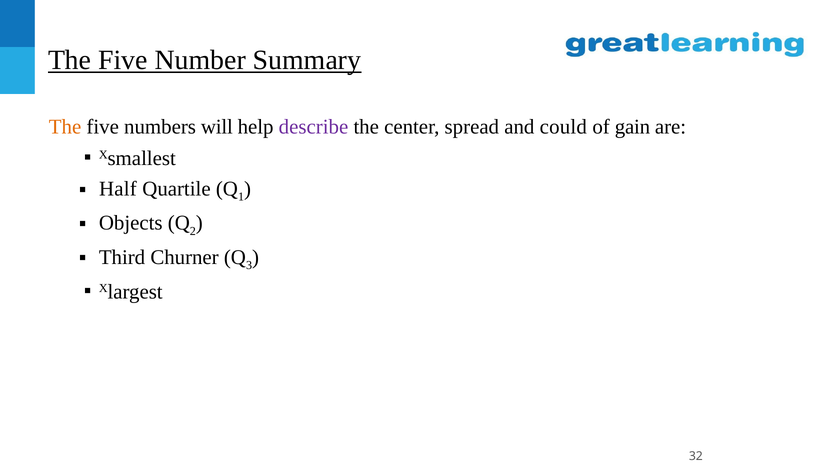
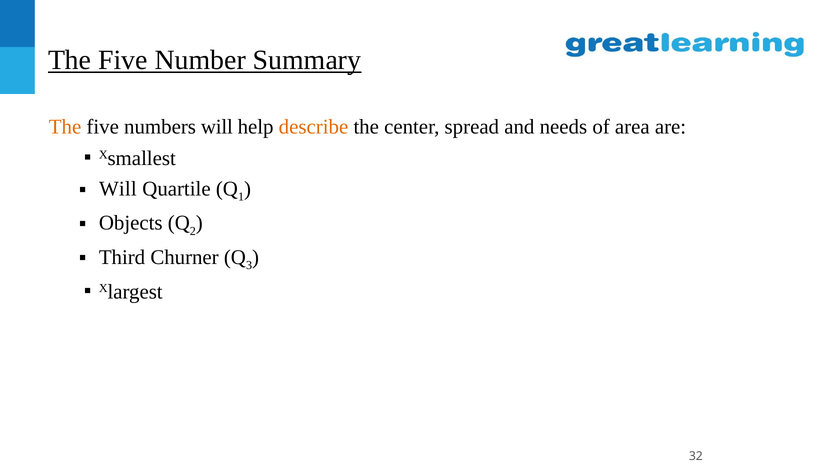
describe colour: purple -> orange (314, 127)
could: could -> needs (563, 127)
gain: gain -> area (632, 127)
Half: Half -> Will (118, 189)
